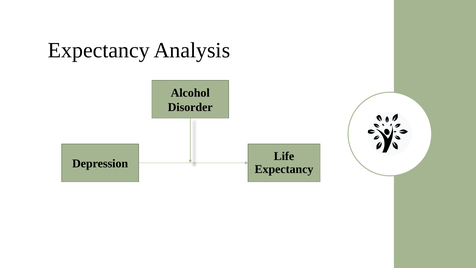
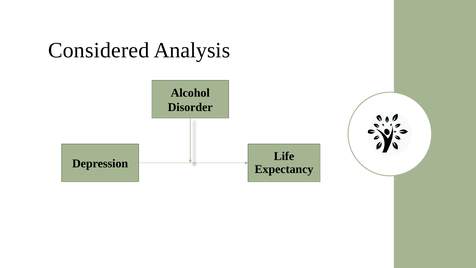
Expectancy: Expectancy -> Considered (99, 50)
